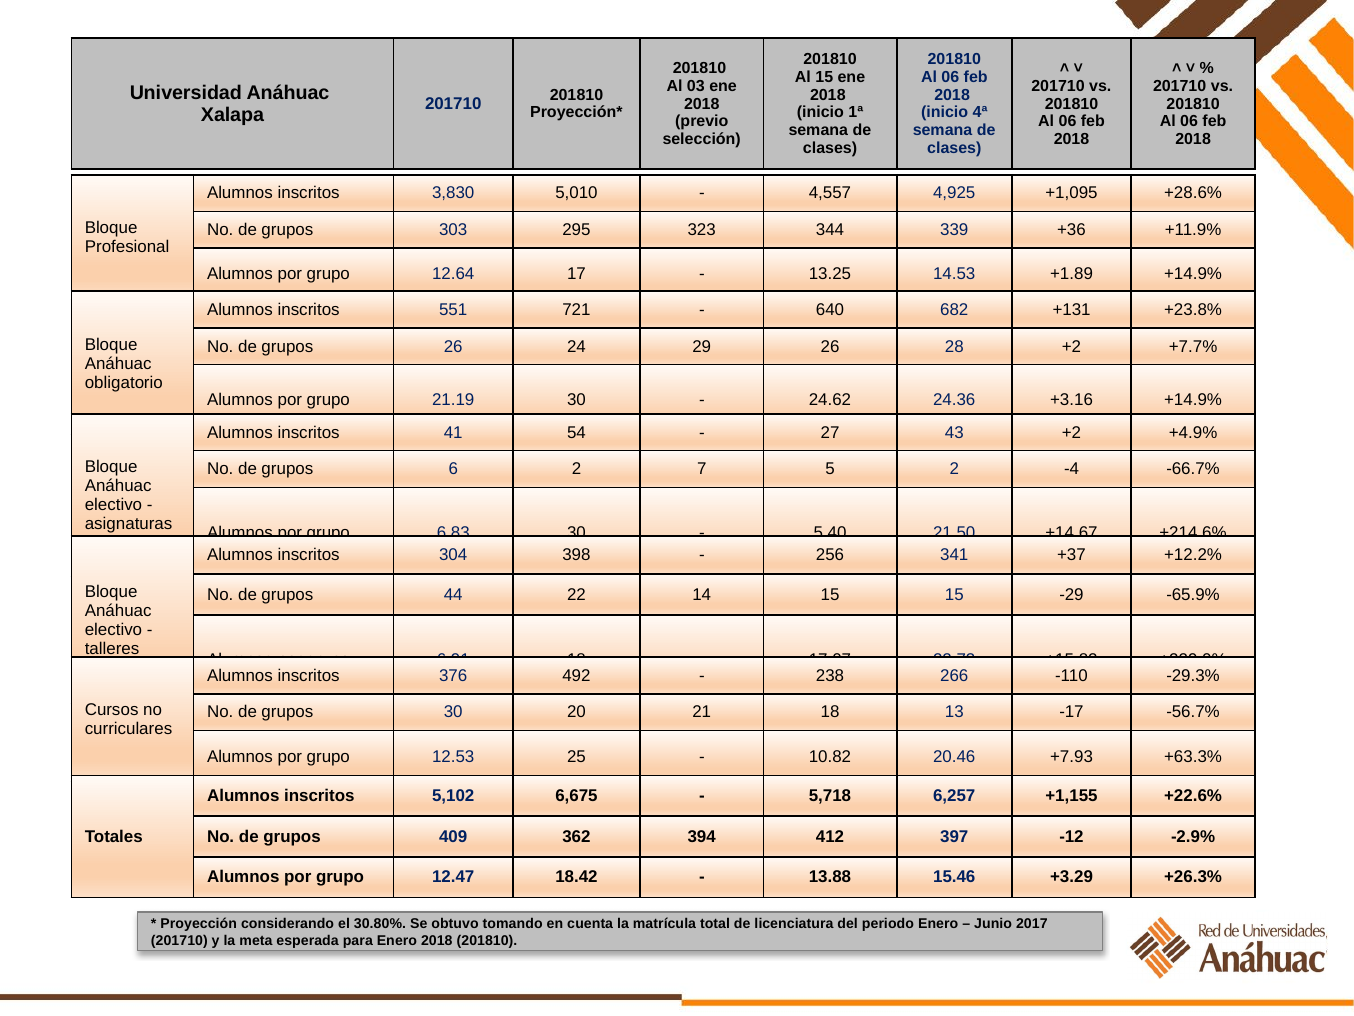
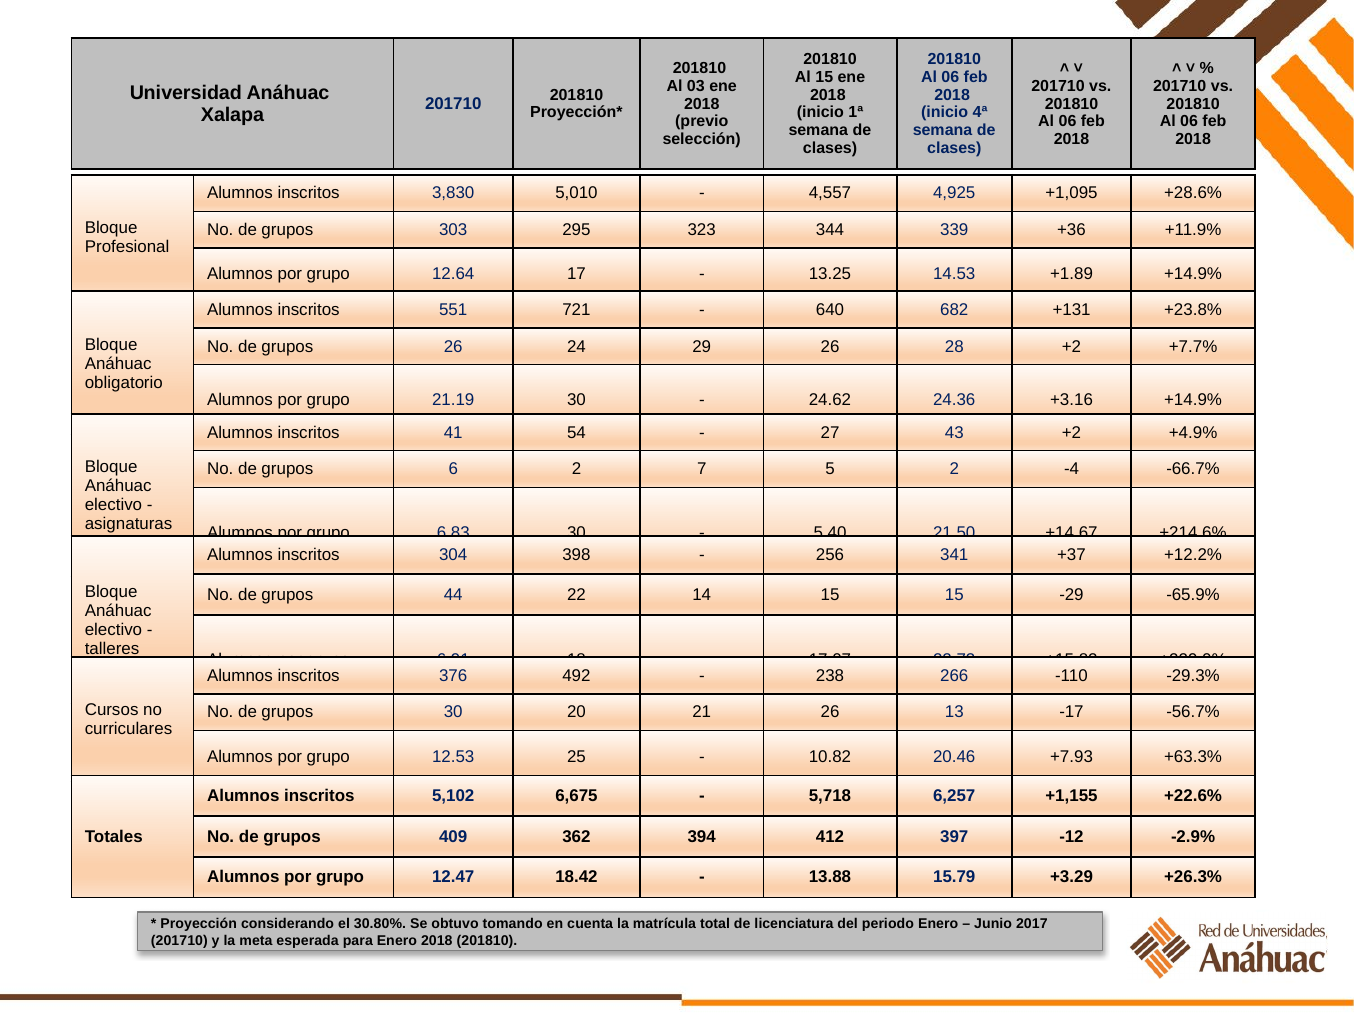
21 18: 18 -> 26 (830, 712)
15.46: 15.46 -> 15.79 (954, 877)
